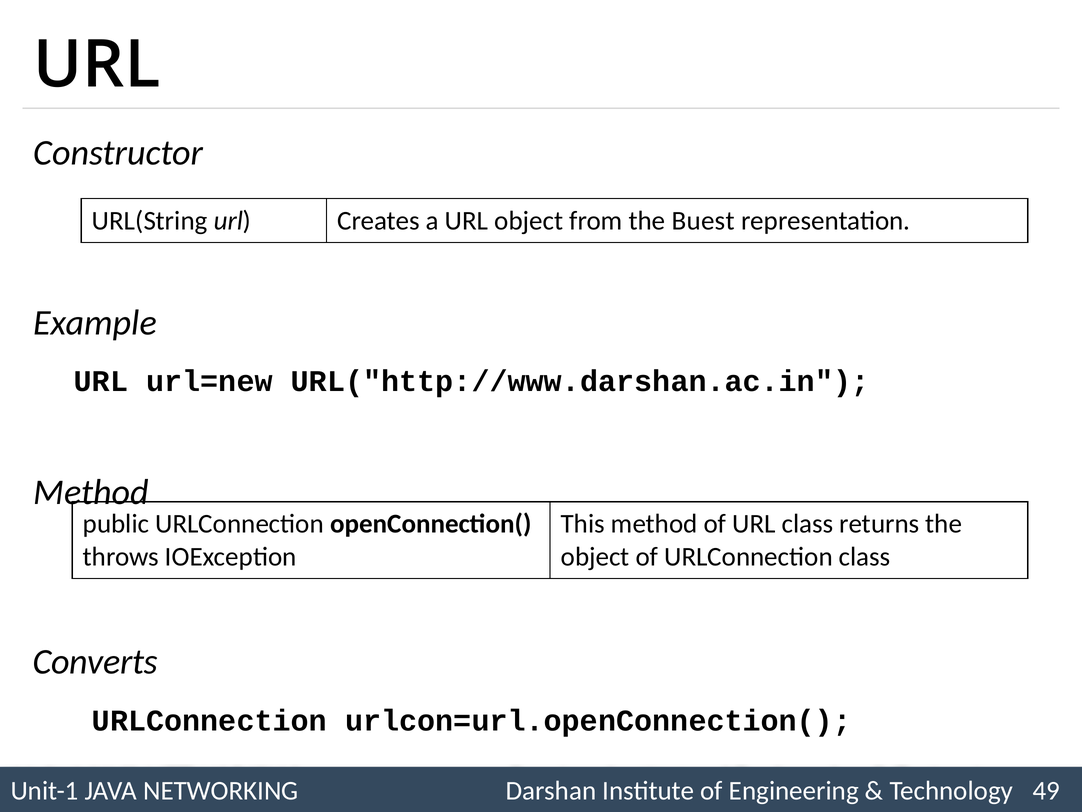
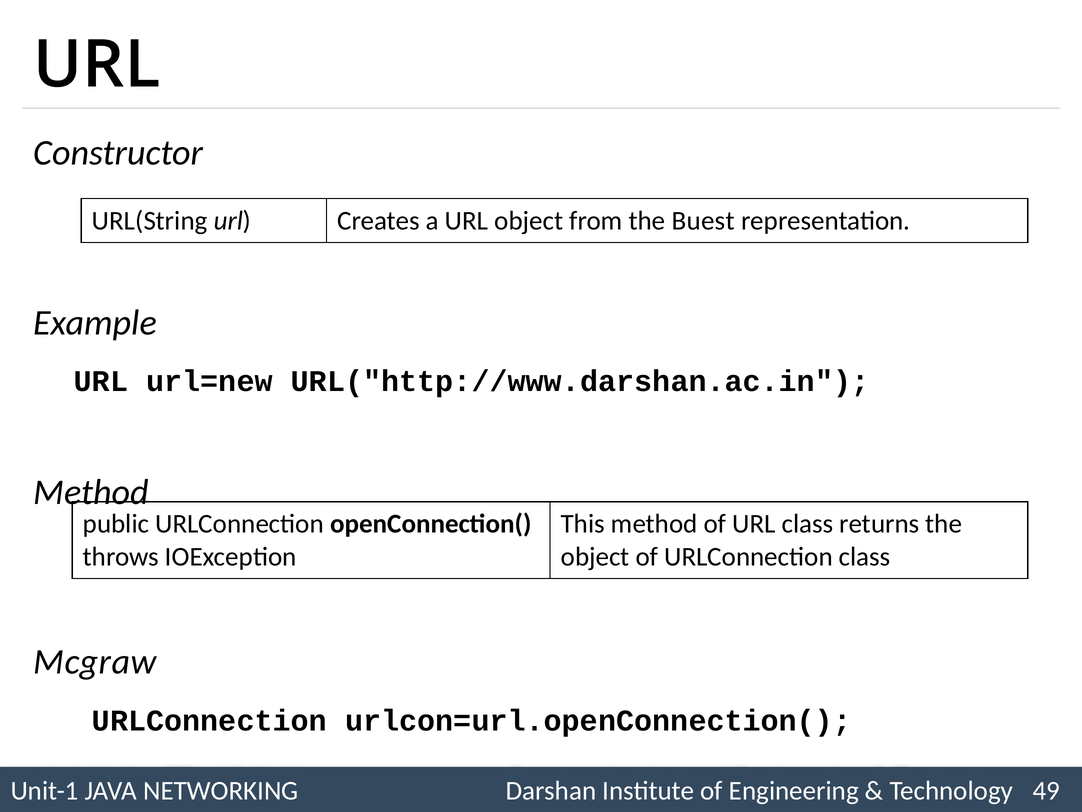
Converts: Converts -> Mcgraw (95, 662)
